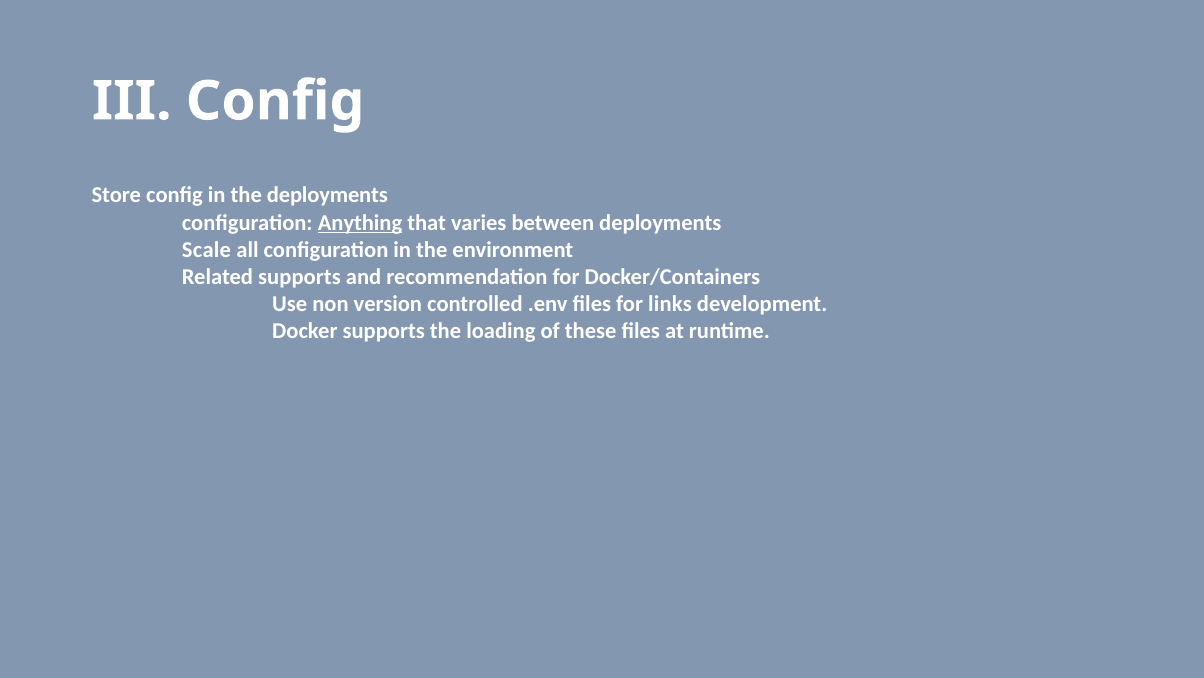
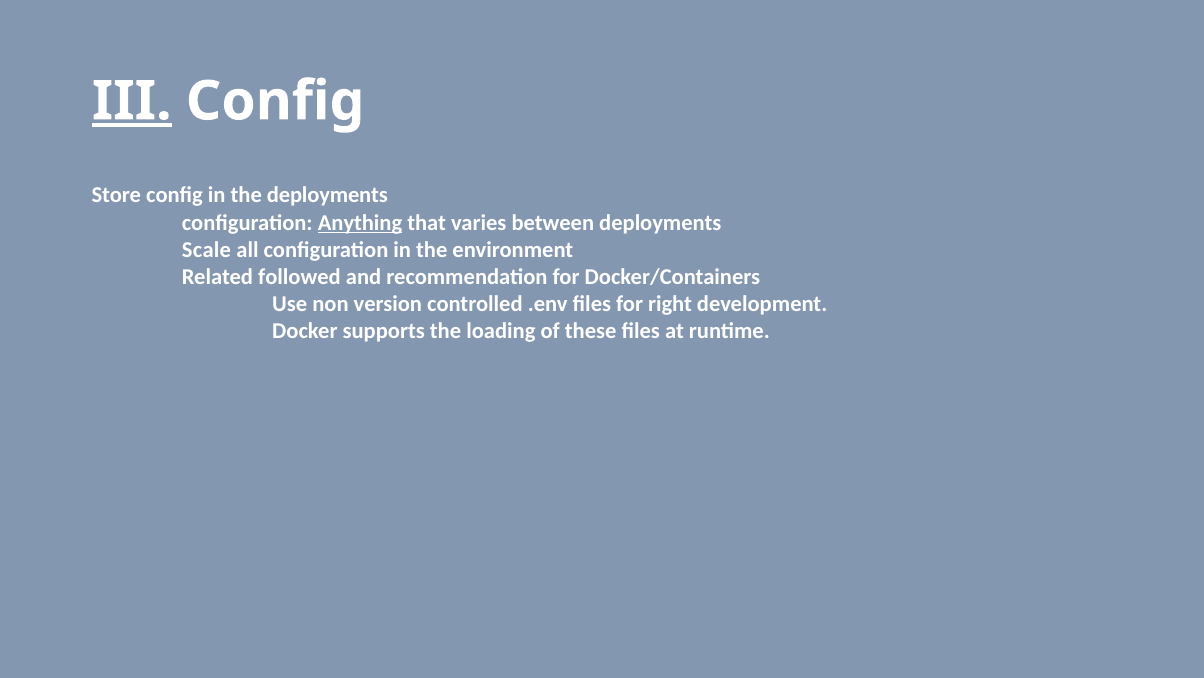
III underline: none -> present (132, 101)
Related supports: supports -> followed (299, 277)
links: links -> right (670, 304)
